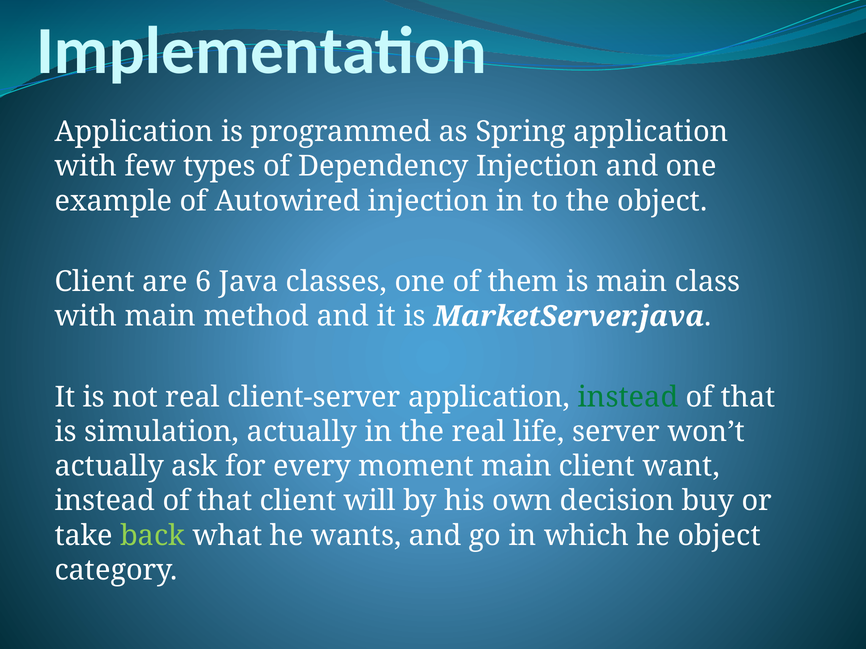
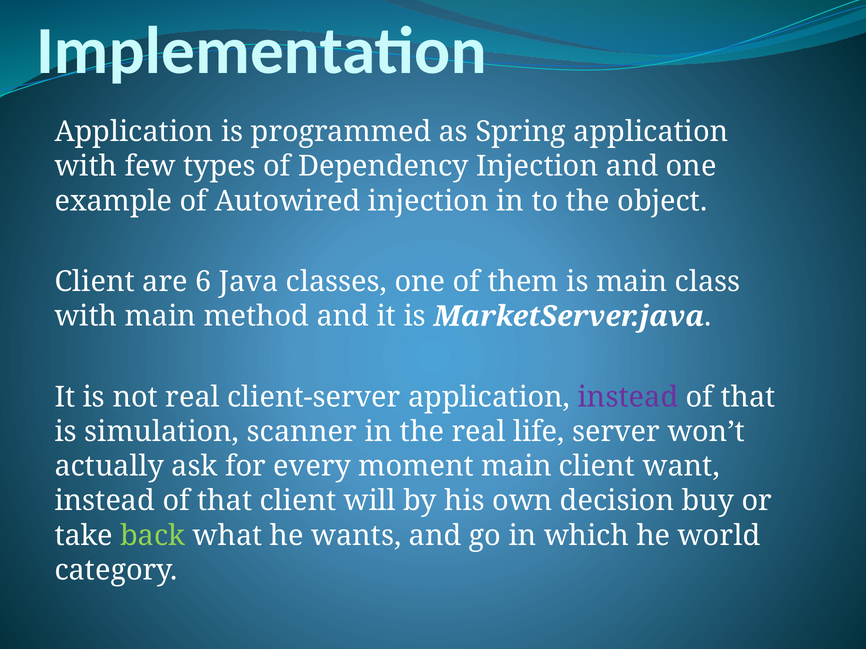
instead colour: green -> purple (628, 397)
simulation actually: actually -> scanner (302, 432)
he object: object -> world (719, 536)
